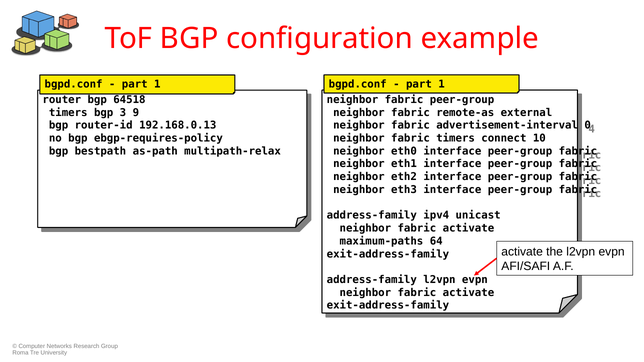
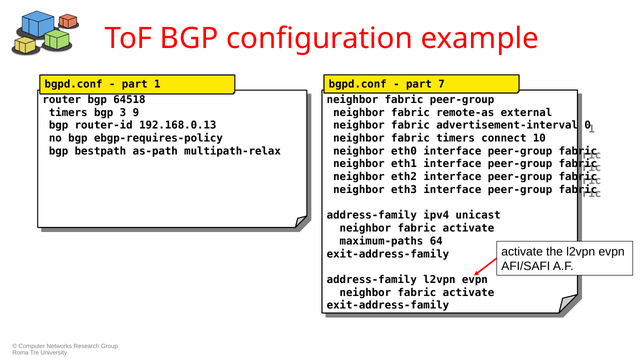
1: 1 -> 7 (441, 84)
4: 4 -> 1 (592, 129)
